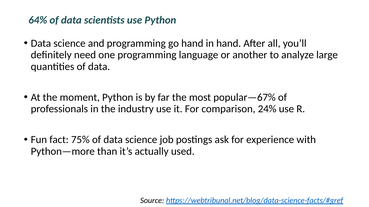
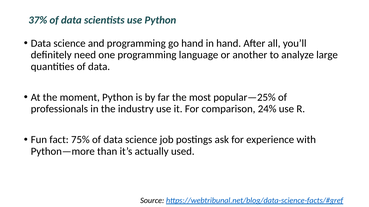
64%: 64% -> 37% (38, 20)
popular—67%: popular—67% -> popular—25% (245, 98)
